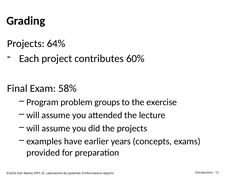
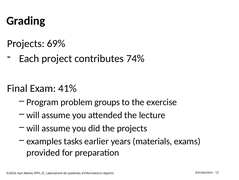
64%: 64% -> 69% (56, 43)
60%: 60% -> 74% (135, 58)
58%: 58% -> 41% (67, 88)
have: have -> tasks (73, 141)
concepts: concepts -> materials (152, 141)
